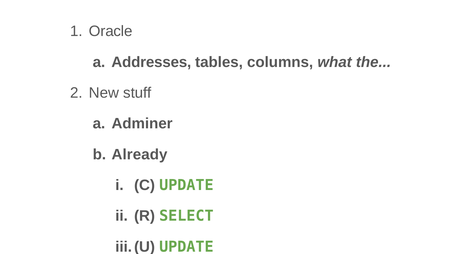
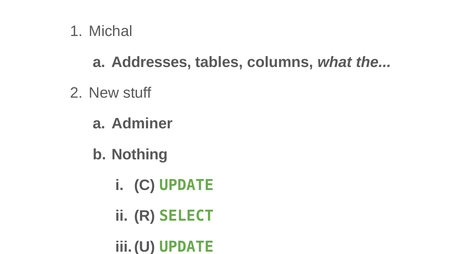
Oracle: Oracle -> Michal (111, 31)
Already: Already -> Nothing (140, 155)
